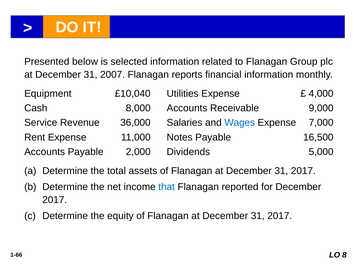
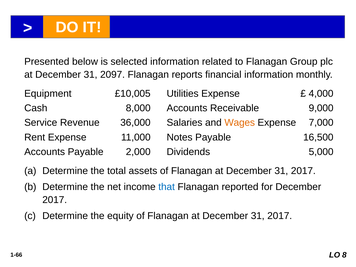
2007: 2007 -> 2097 (113, 75)
£10,040: £10,040 -> £10,005 (133, 94)
Wages colour: blue -> orange (240, 123)
